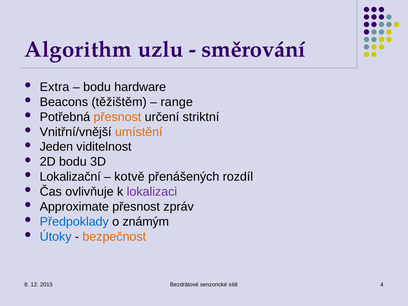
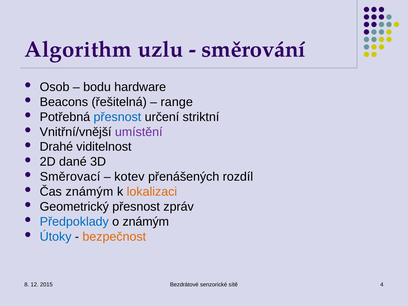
Extra: Extra -> Osob (55, 87)
těžištěm: těžištěm -> řešitelná (119, 102)
přesnost colour: orange -> blue (117, 117)
umístění colour: orange -> purple (139, 132)
Jeden: Jeden -> Drahé (56, 147)
2D bodu: bodu -> dané (73, 162)
Lokalizační: Lokalizační -> Směrovací (70, 177)
kotvě: kotvě -> kotev (129, 177)
Čas ovlivňuje: ovlivňuje -> známým (89, 192)
lokalizaci colour: purple -> orange (152, 192)
Approximate: Approximate -> Geometrický (74, 207)
